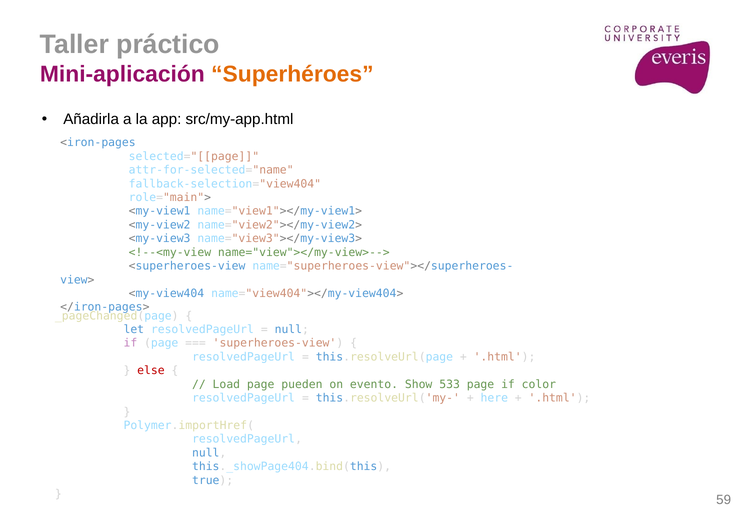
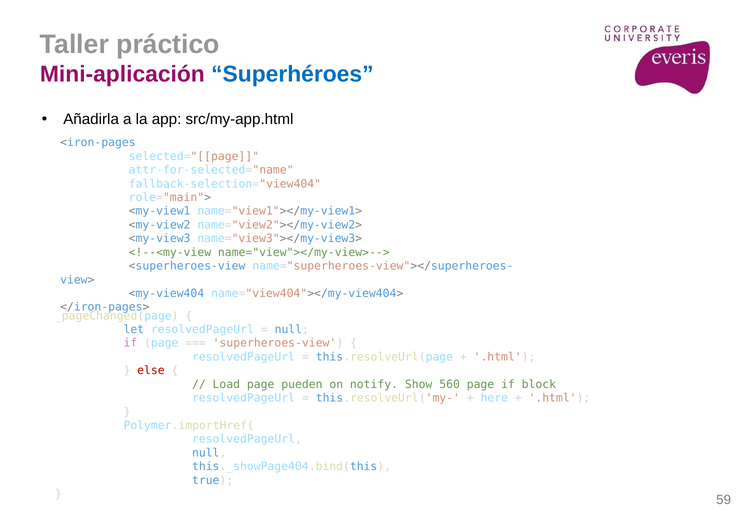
Superhéroes colour: orange -> blue (292, 74)
evento: evento -> notify (374, 384)
533: 533 -> 560 (450, 384)
color: color -> block (539, 384)
